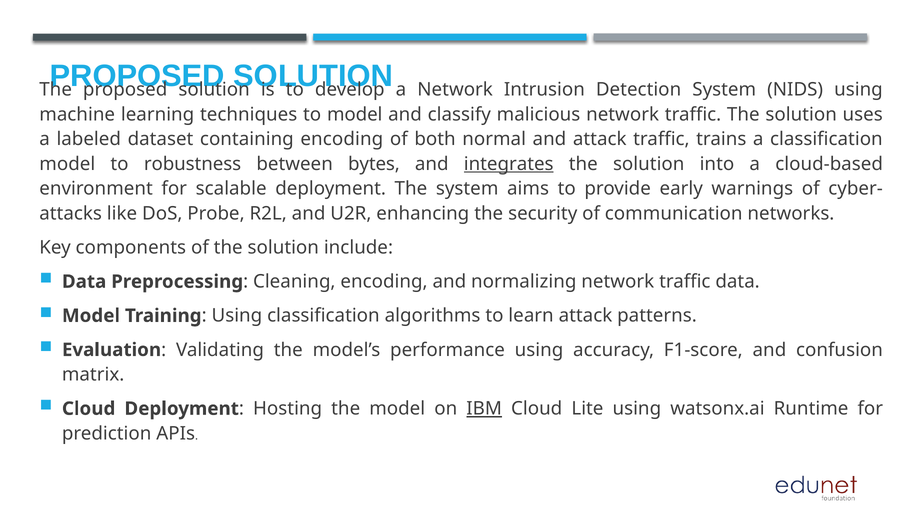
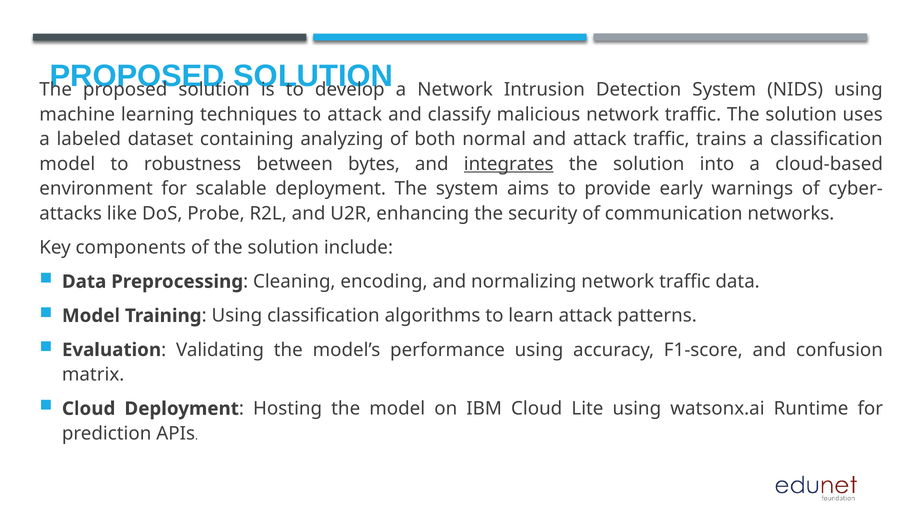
to model: model -> attack (355, 115)
containing encoding: encoding -> analyzing (342, 139)
IBM underline: present -> none (484, 409)
